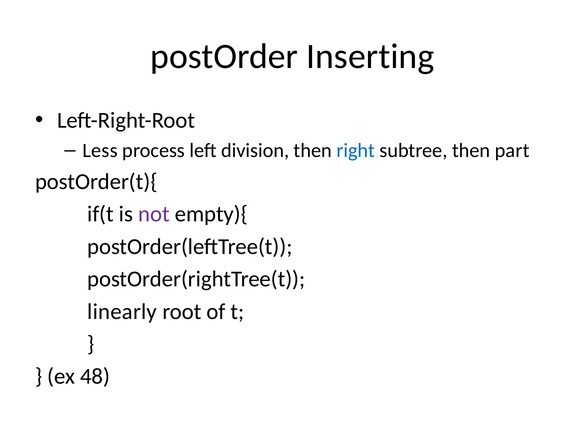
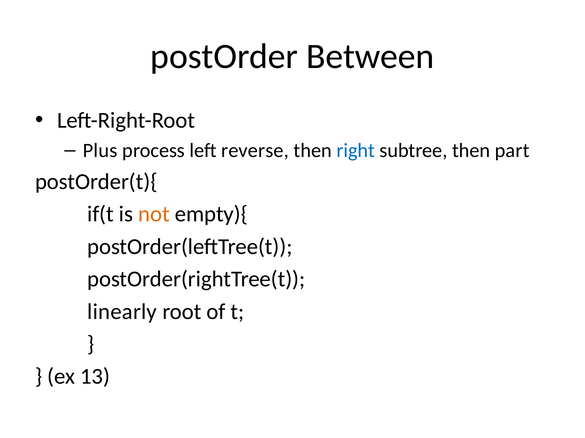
Inserting: Inserting -> Between (370, 57)
Less: Less -> Plus (100, 151)
division: division -> reverse (255, 151)
not colour: purple -> orange (154, 215)
48: 48 -> 13 (95, 377)
